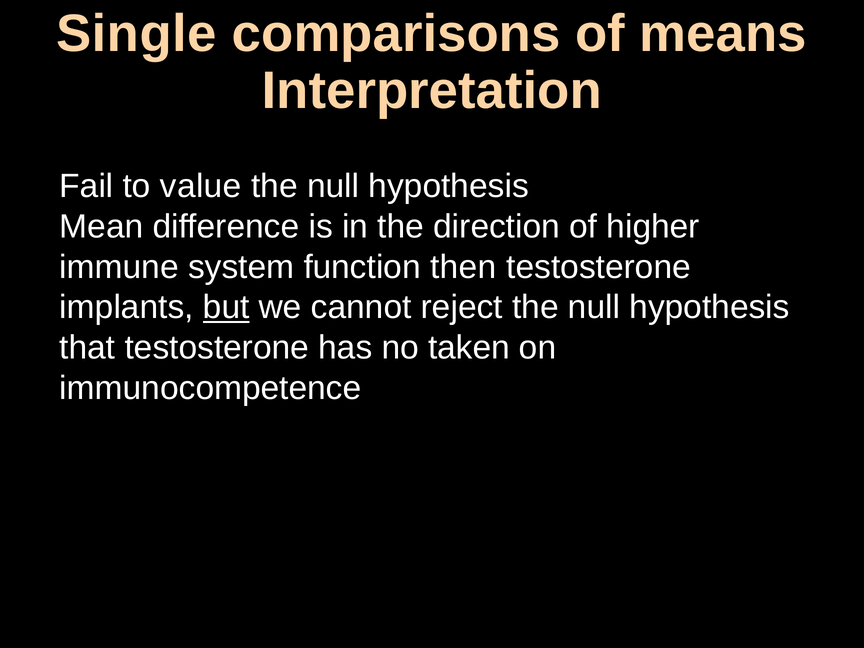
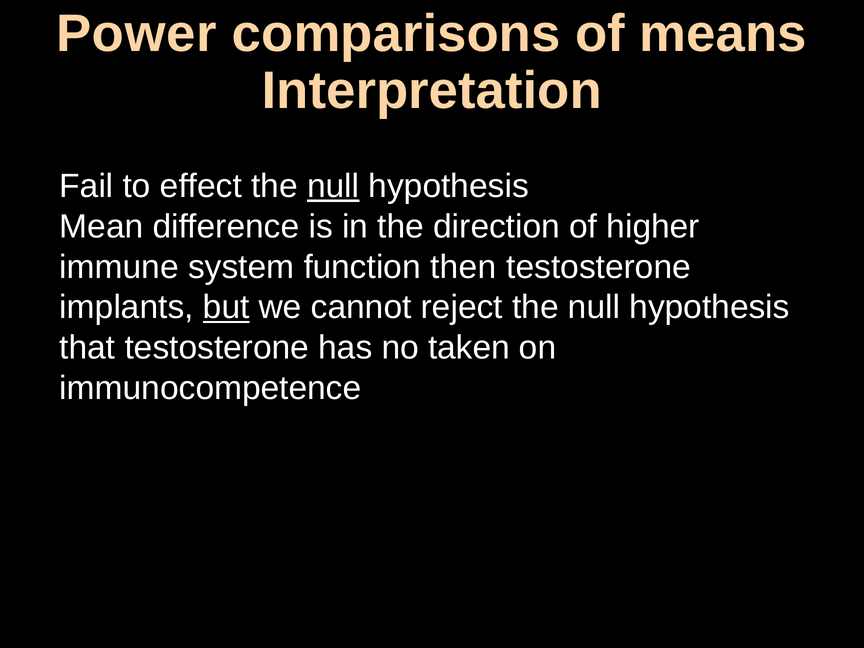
Single: Single -> Power (136, 34)
value: value -> effect (201, 186)
null underline: none -> present (333, 186)
